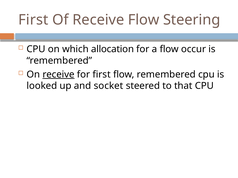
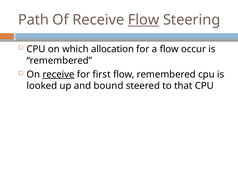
First: First -> Path (33, 20)
Flow underline: none -> present (144, 20)
socket: socket -> bound (109, 86)
